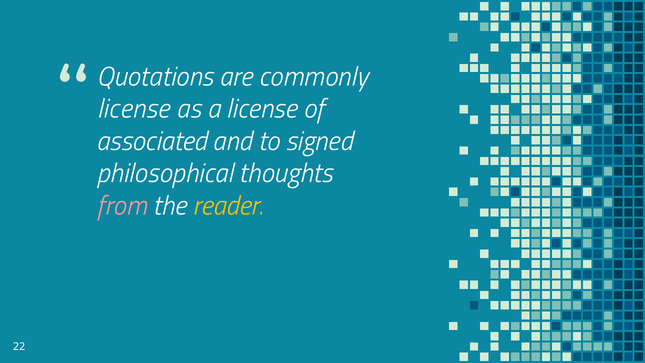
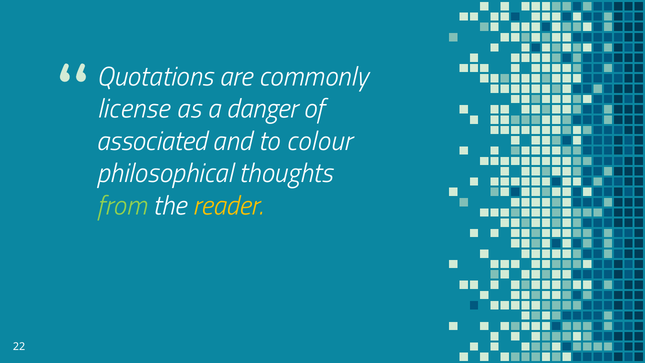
a license: license -> danger (262, 109)
signed: signed -> colour (319, 141)
from colour: pink -> light green (122, 206)
